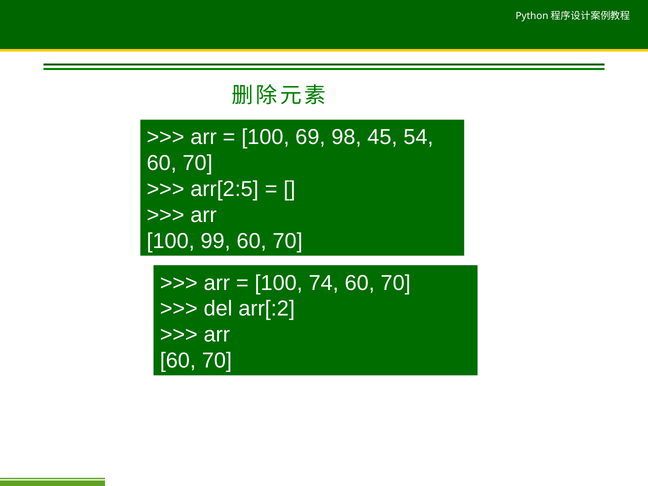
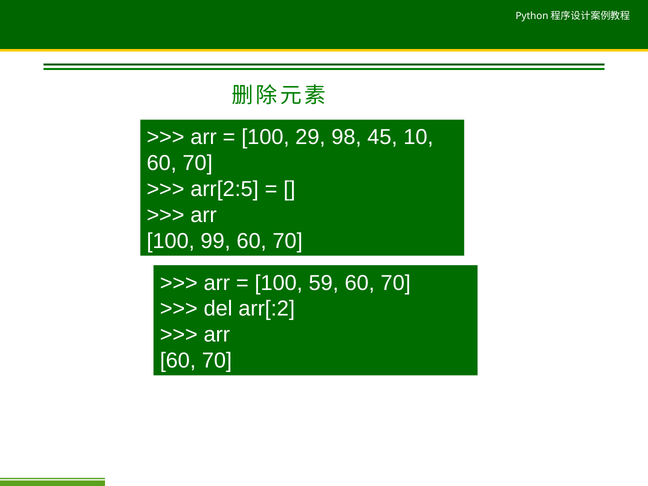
69: 69 -> 29 (310, 137)
54: 54 -> 10 (418, 137)
74: 74 -> 59 (324, 283)
